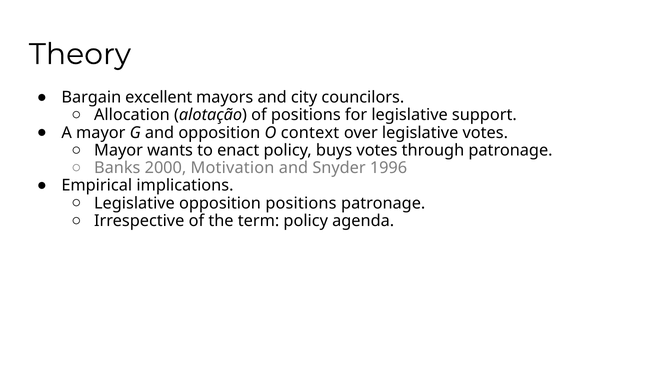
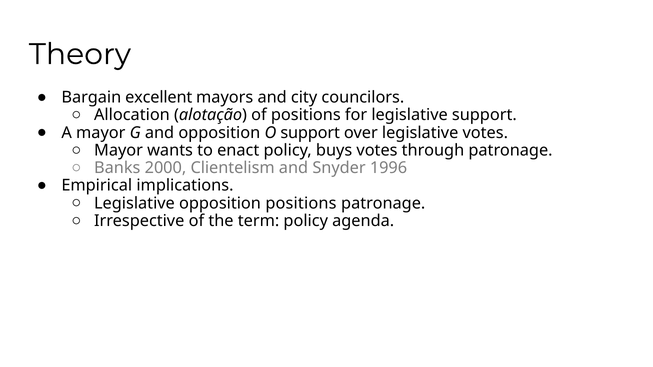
O context: context -> support (310, 133)
Motivation: Motivation -> Clientelism (233, 168)
